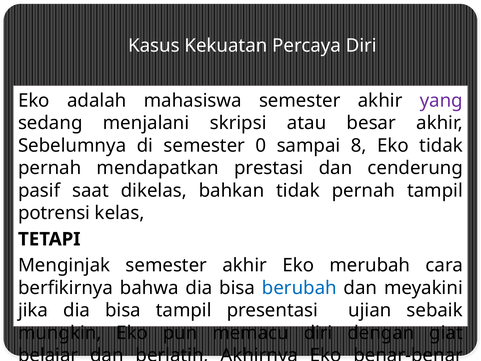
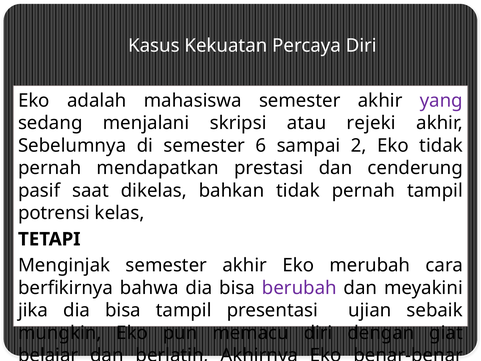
besar: besar -> rejeki (371, 123)
0: 0 -> 6 (261, 145)
8: 8 -> 2 (359, 145)
berubah colour: blue -> purple (299, 288)
